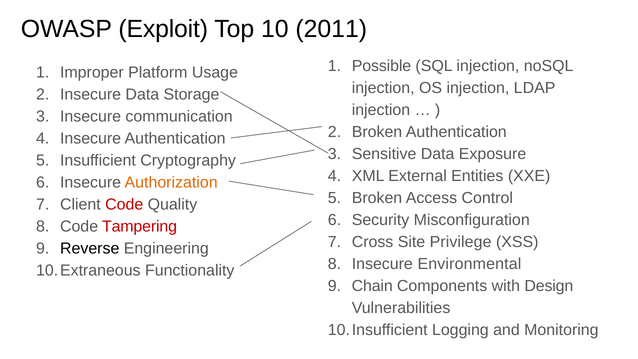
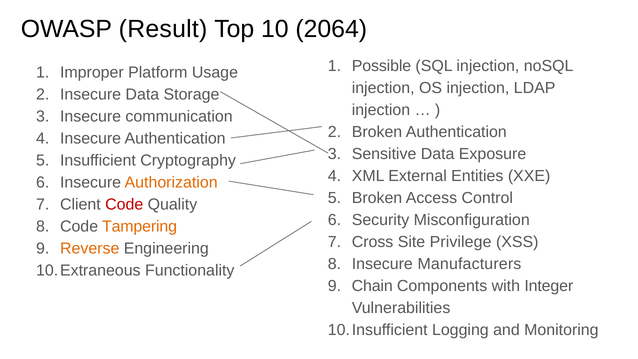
Exploit: Exploit -> Result (163, 29)
2011: 2011 -> 2064 (331, 29)
Tampering colour: red -> orange (140, 226)
Reverse colour: black -> orange (90, 248)
Environmental: Environmental -> Manufacturers (469, 264)
Design: Design -> Integer (549, 286)
